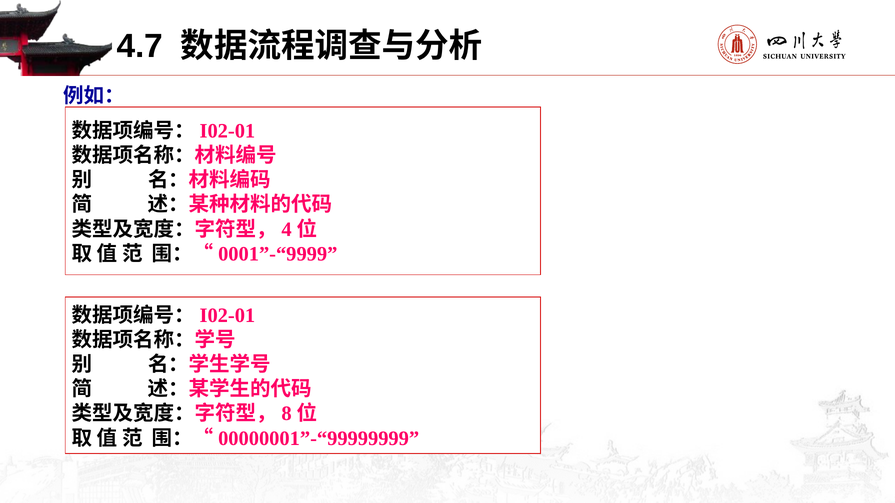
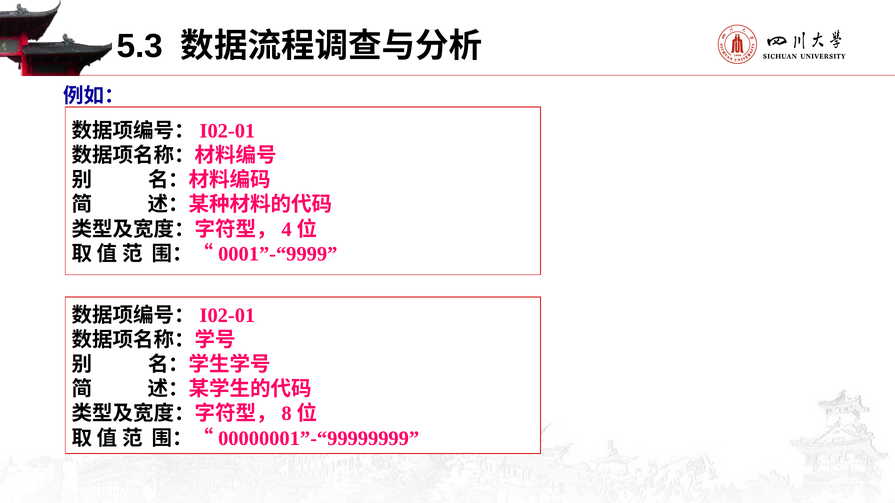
4.7: 4.7 -> 5.3 (140, 46)
